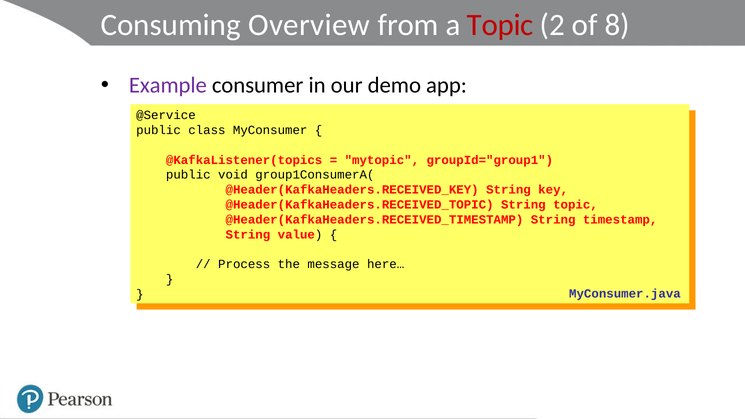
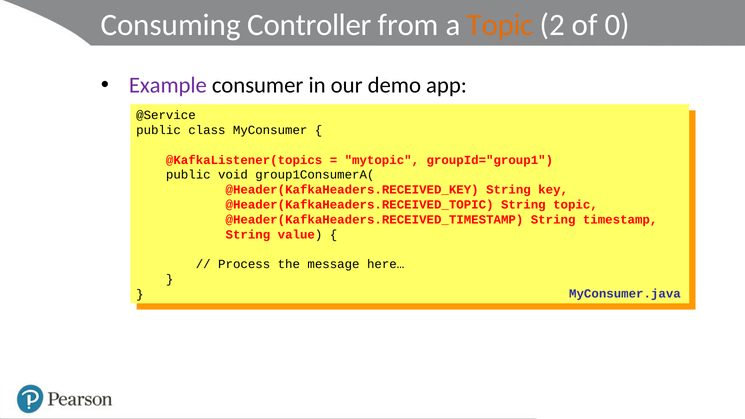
Overview: Overview -> Controller (309, 25)
Topic colour: red -> orange (500, 25)
8: 8 -> 0 (617, 25)
